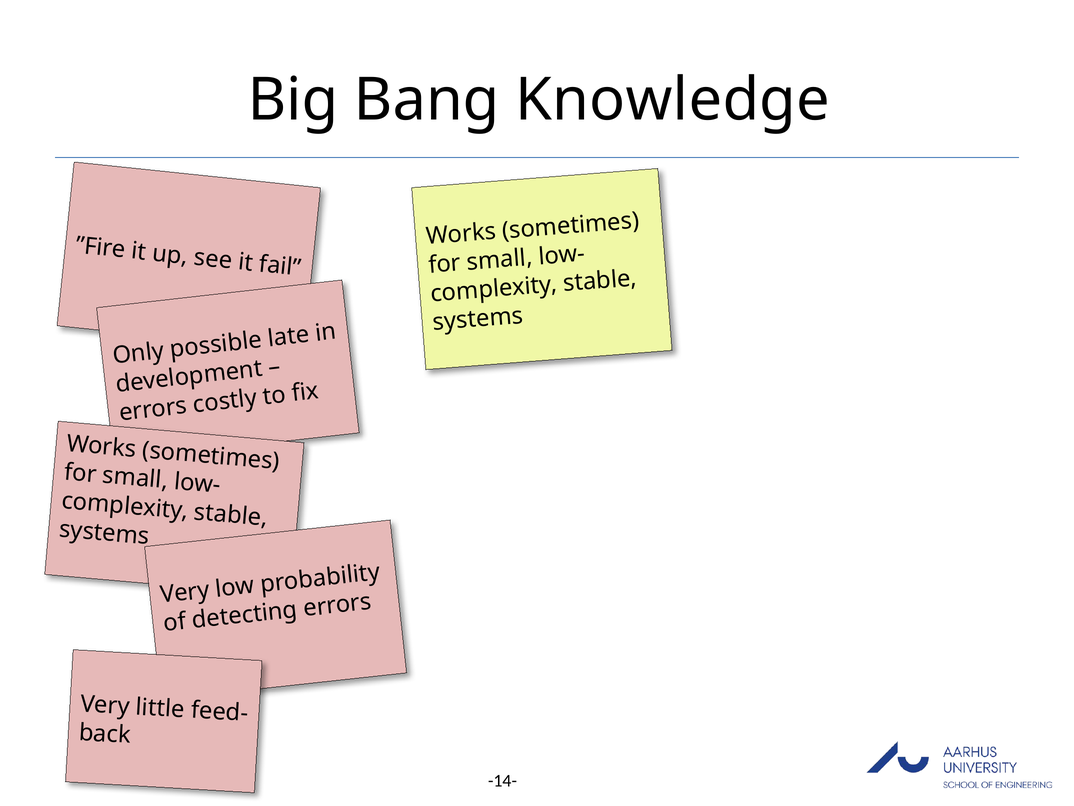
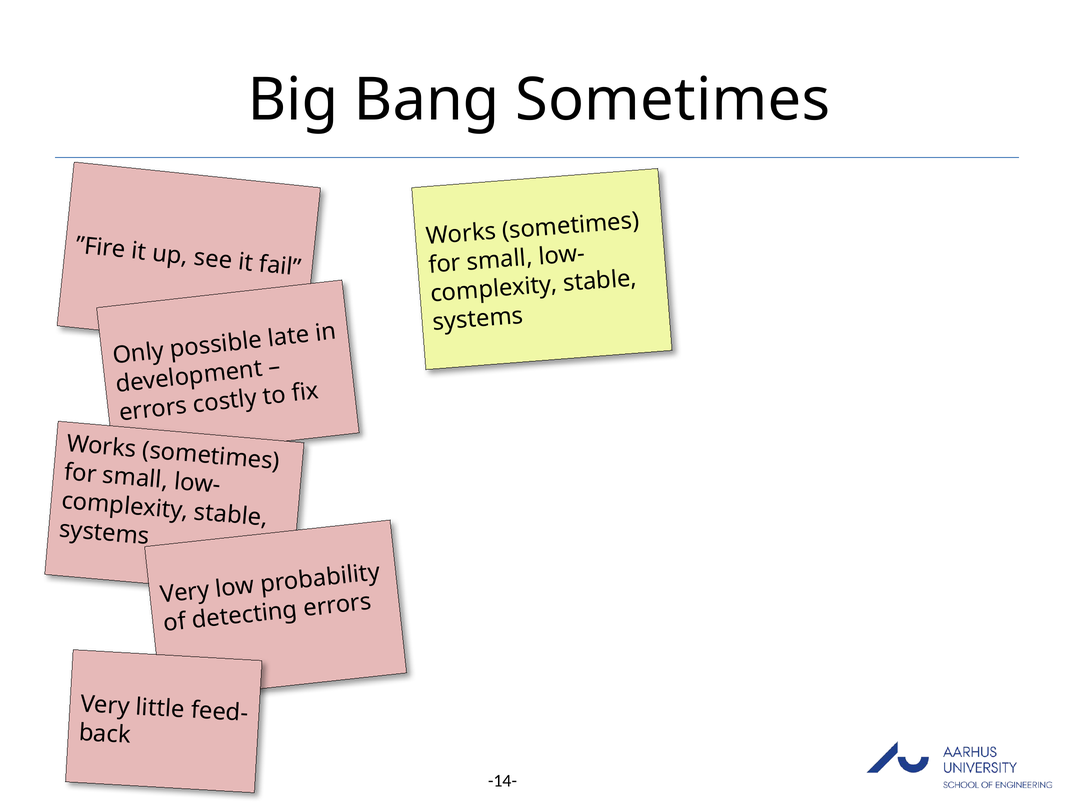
Bang Knowledge: Knowledge -> Sometimes (673, 100)
